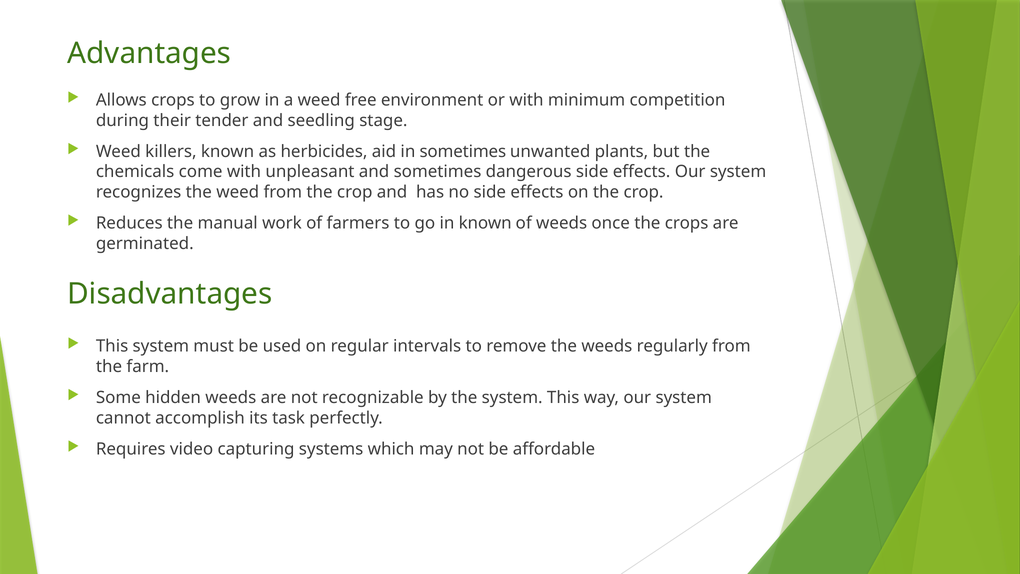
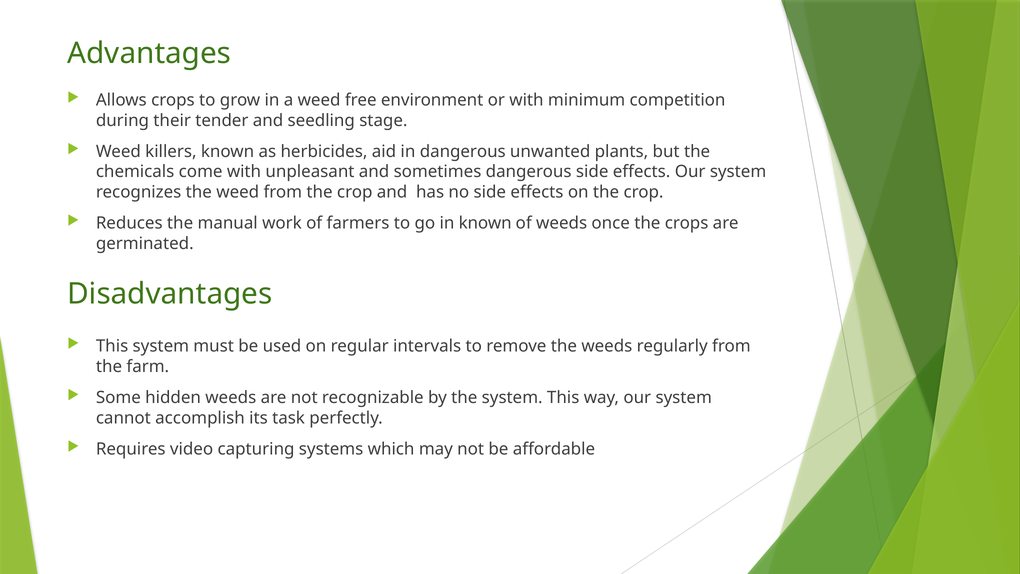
in sometimes: sometimes -> dangerous (463, 151)
